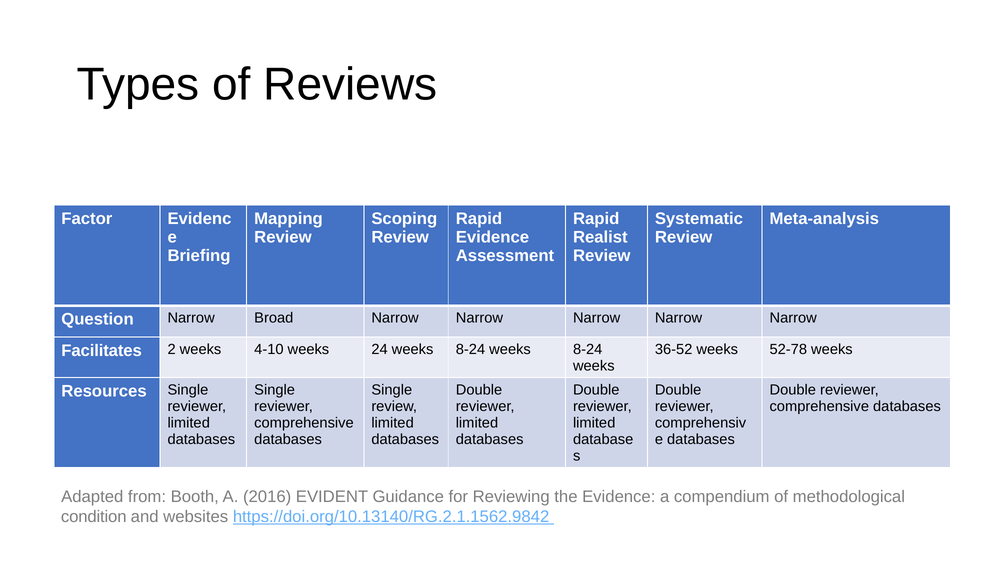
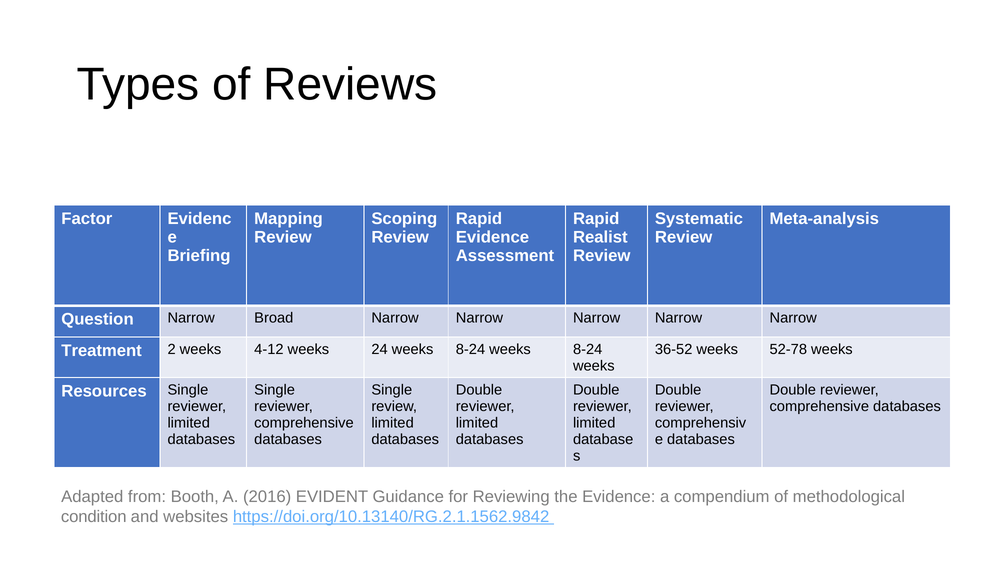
Facilitates: Facilitates -> Treatment (102, 351)
4-10: 4-10 -> 4-12 (269, 350)
